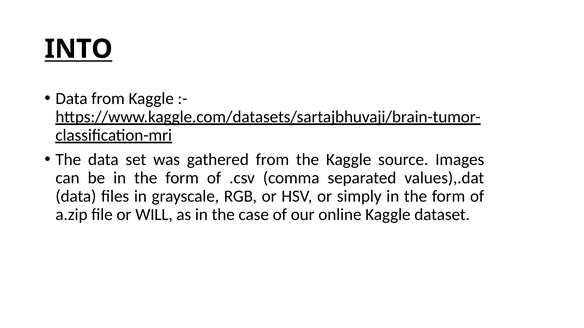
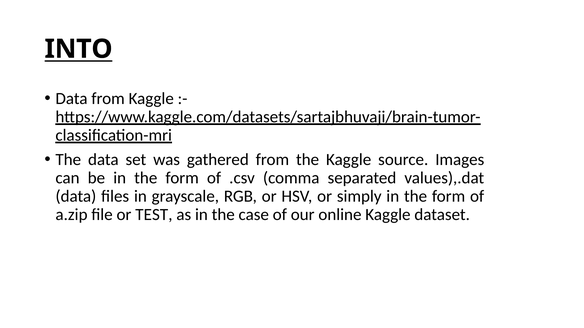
WILL: WILL -> TEST (154, 215)
